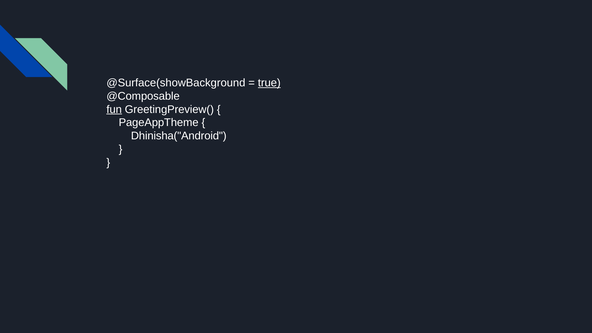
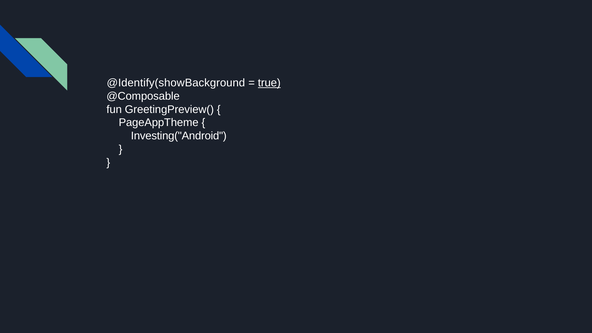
@Surface(showBackground: @Surface(showBackground -> @Identify(showBackground (176, 83)
fun underline: present -> none (114, 109)
Dhinisha("Android: Dhinisha("Android -> Investing("Android (179, 136)
